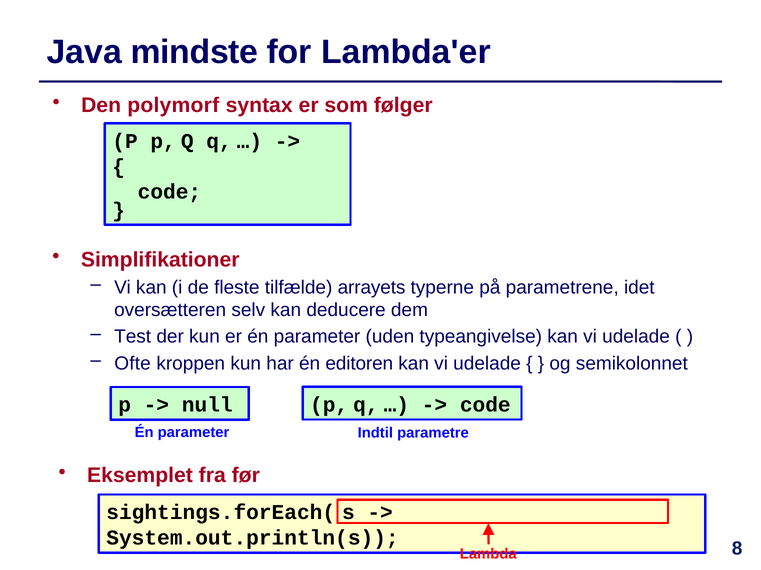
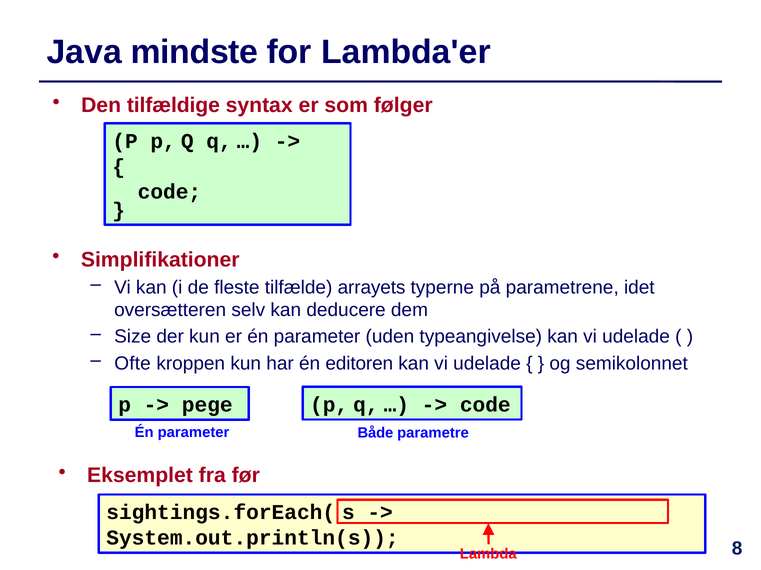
polymorf: polymorf -> tilfældige (173, 106)
Test: Test -> Size (133, 337)
null: null -> pege (207, 405)
Indtil: Indtil -> Både (375, 433)
